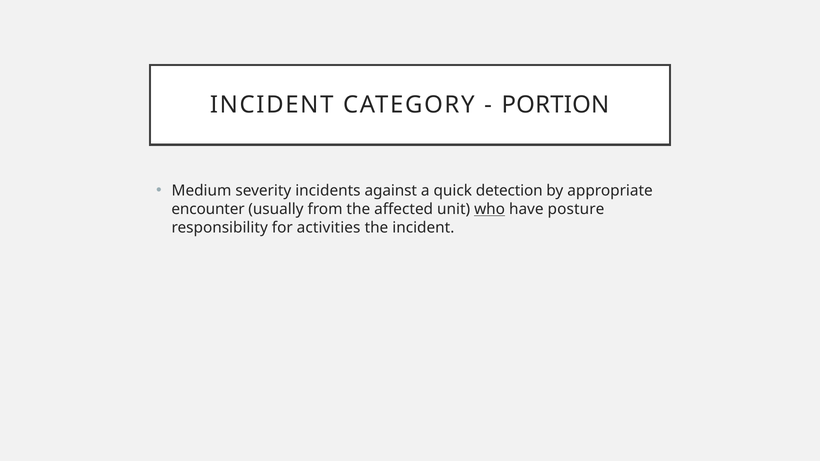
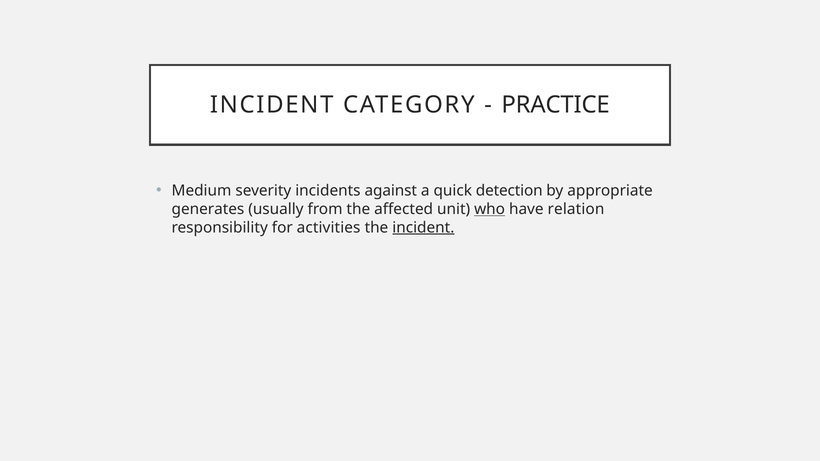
PORTION: PORTION -> PRACTICE (556, 105)
encounter: encounter -> generates (208, 209)
posture: posture -> relation (576, 209)
incident underline: none -> present (423, 228)
